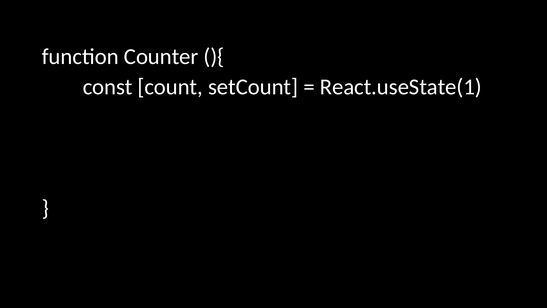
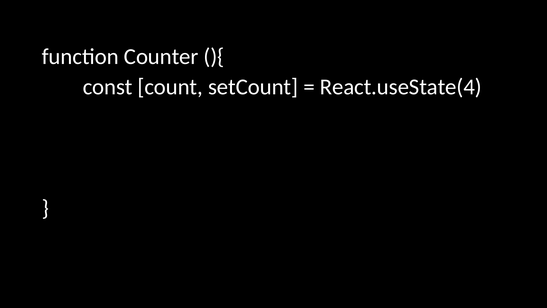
React.useState(1: React.useState(1 -> React.useState(4 (401, 87)
